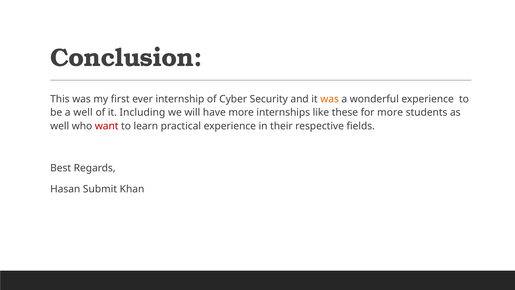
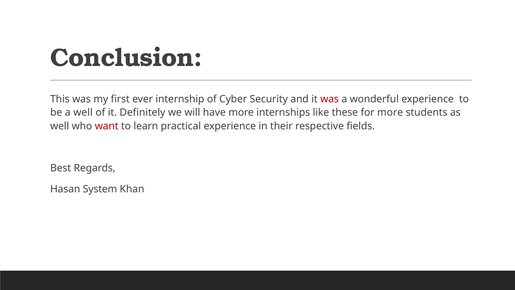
was colour: orange -> red (330, 99)
Including: Including -> Definitely (142, 112)
Submit: Submit -> System (100, 189)
